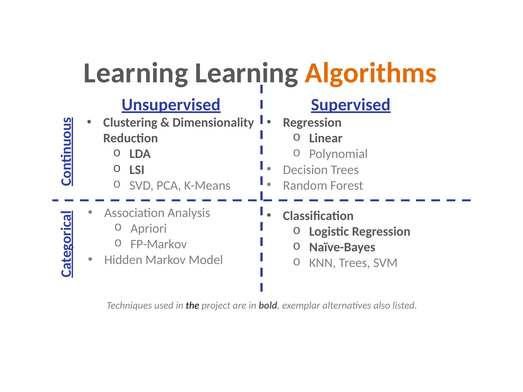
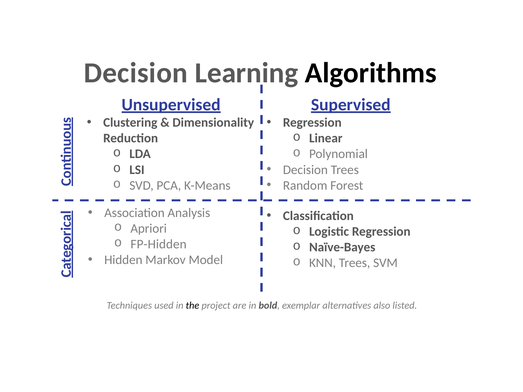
Learning: Learning -> Decision (136, 73)
Algorithms colour: orange -> black (371, 73)
FP-Markov: FP-Markov -> FP-Hidden (159, 244)
